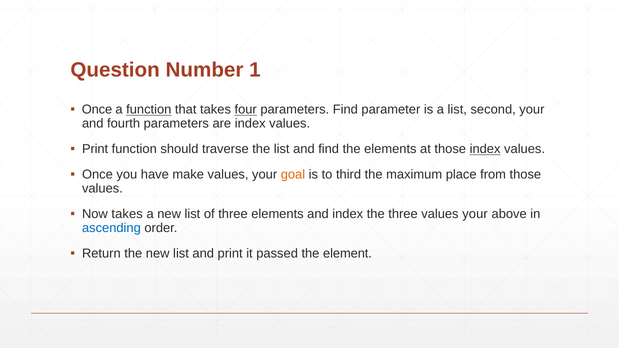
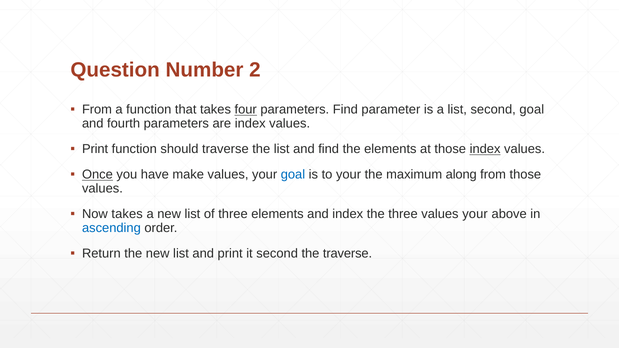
1: 1 -> 2 (255, 70)
Once: Once -> From (97, 110)
function underline: present -> none (149, 110)
second your: your -> goal (532, 110)
Once underline: none -> present (97, 175)
goal colour: orange -> blue (293, 175)
to third: third -> your (349, 175)
place: place -> along (461, 175)
it passed: passed -> second (277, 254)
the element: element -> traverse (348, 254)
